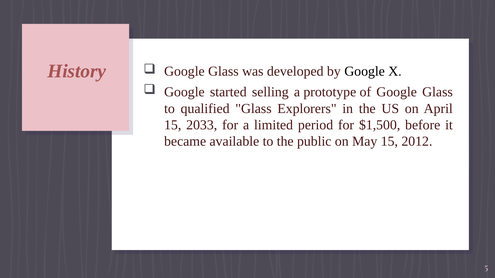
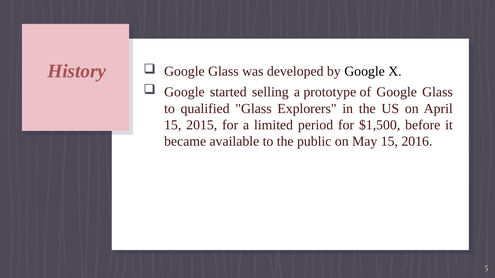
2033: 2033 -> 2015 (202, 125)
2012: 2012 -> 2016 (417, 142)
